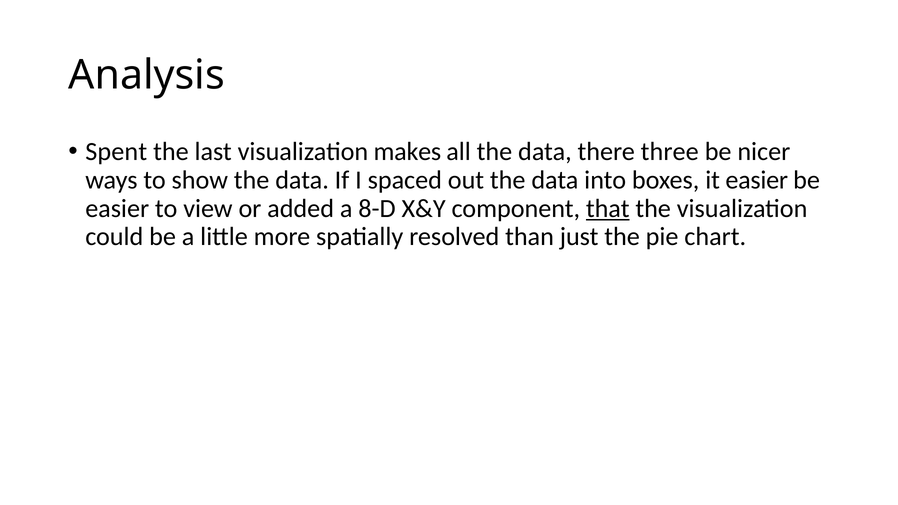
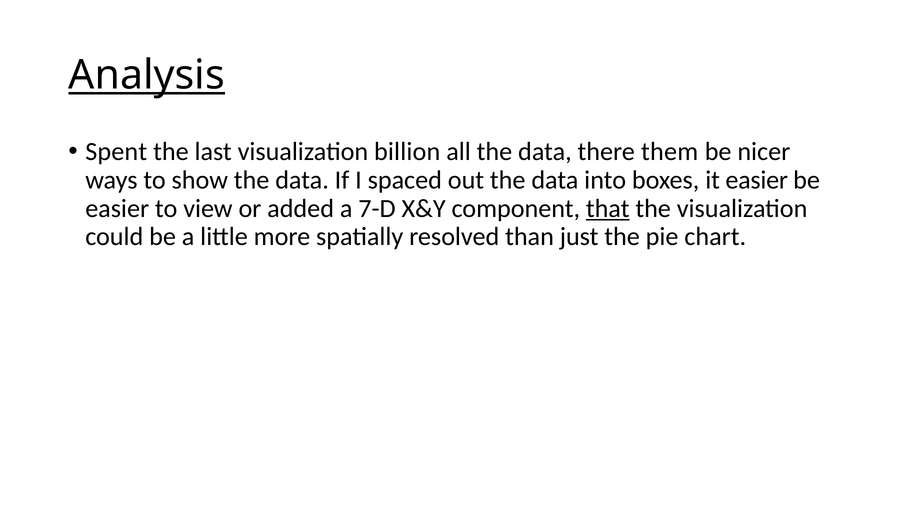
Analysis underline: none -> present (147, 75)
makes: makes -> billion (407, 152)
three: three -> them (670, 152)
8-D: 8-D -> 7-D (377, 208)
